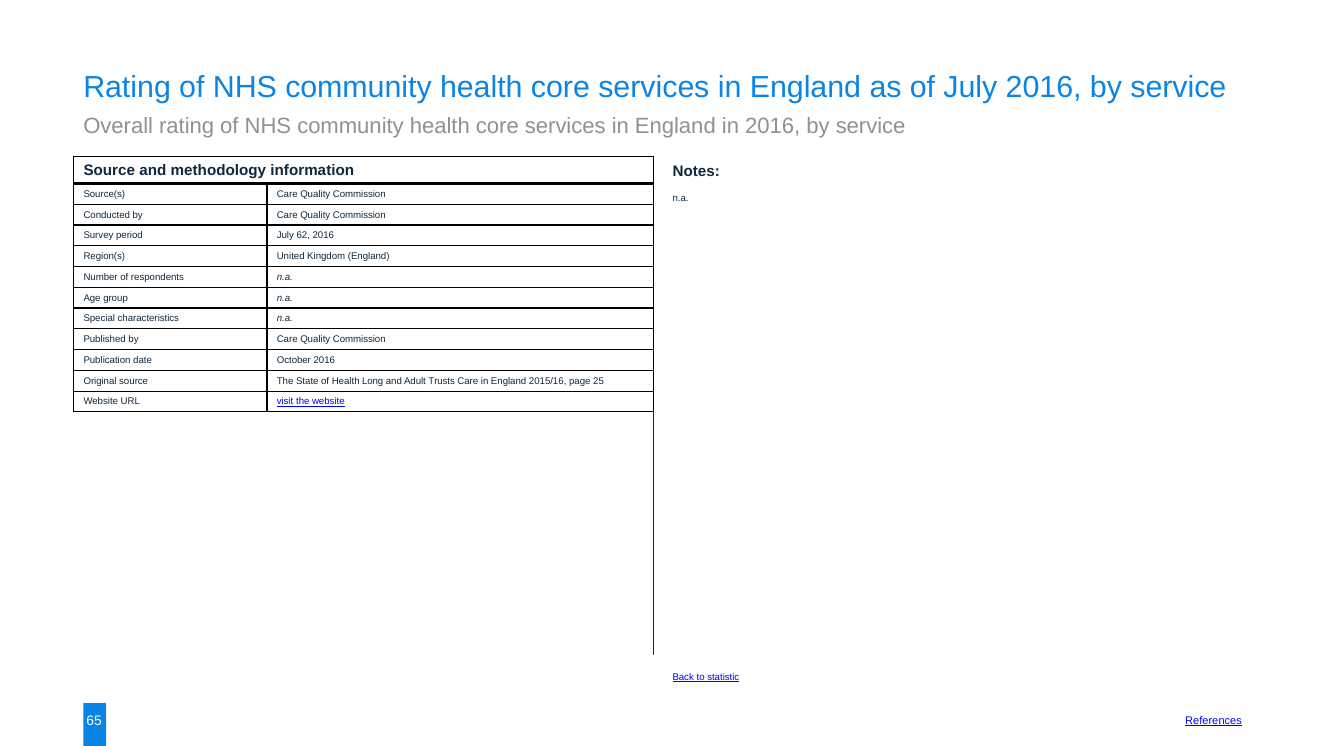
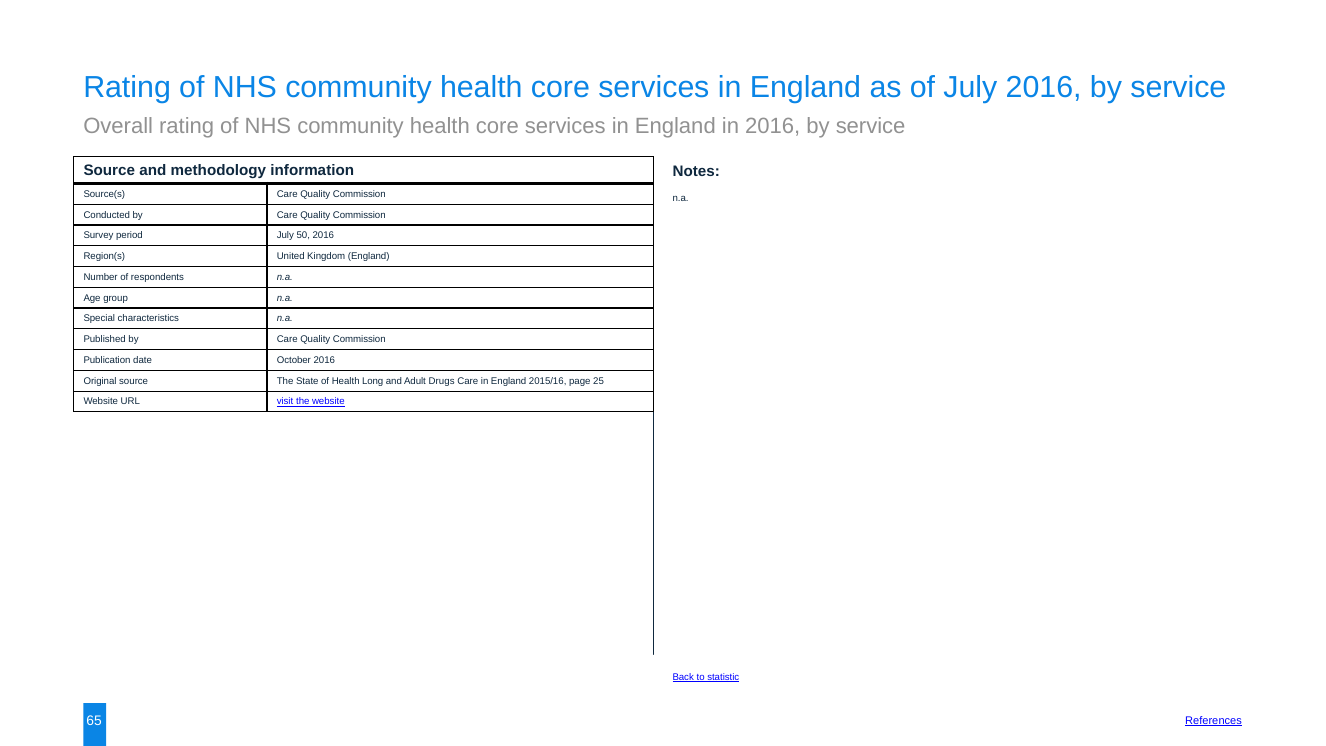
62: 62 -> 50 (303, 236)
Trusts: Trusts -> Drugs (442, 381)
